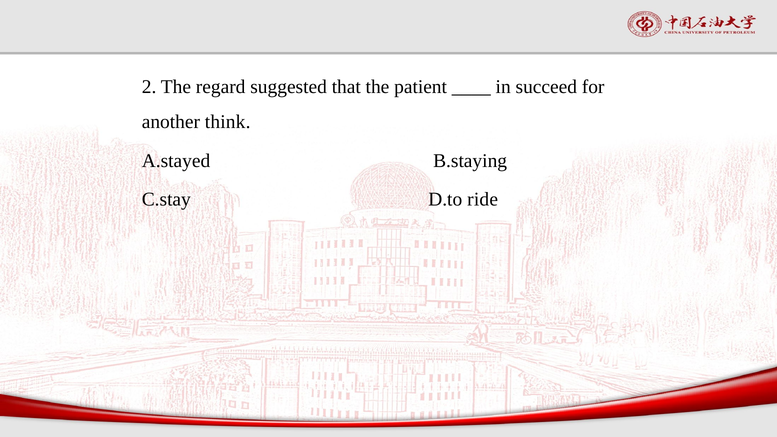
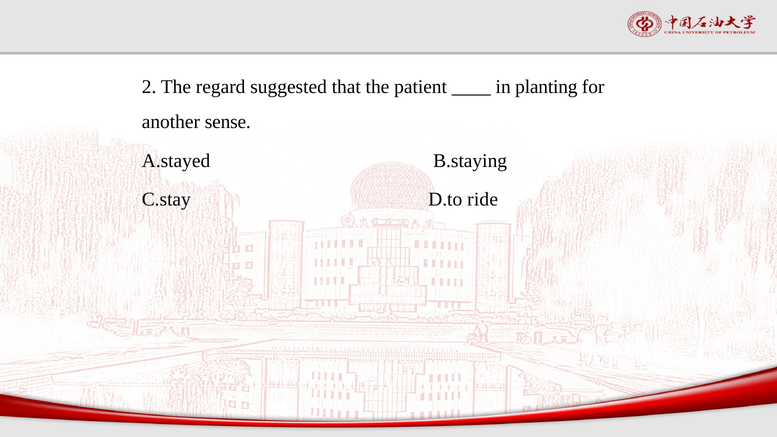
succeed: succeed -> planting (546, 87)
think: think -> sense (228, 122)
